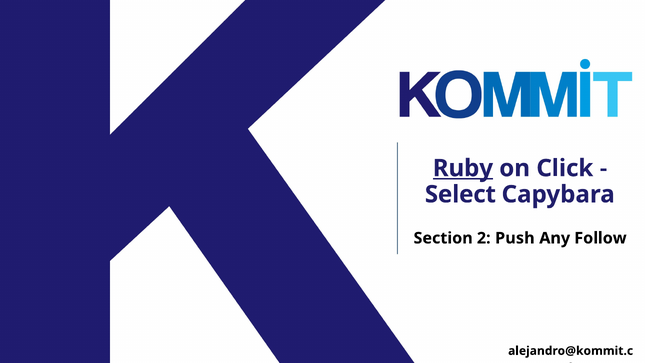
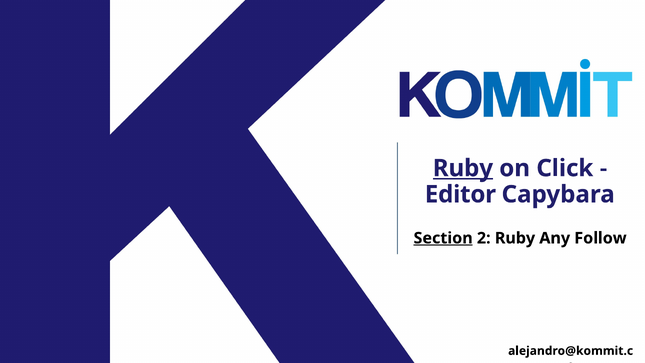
Select: Select -> Editor (460, 194)
Section underline: none -> present (443, 238)
2 Push: Push -> Ruby (515, 238)
